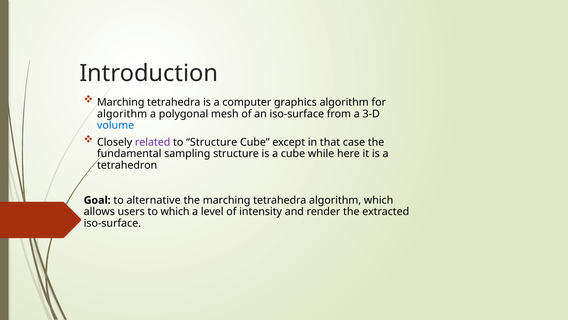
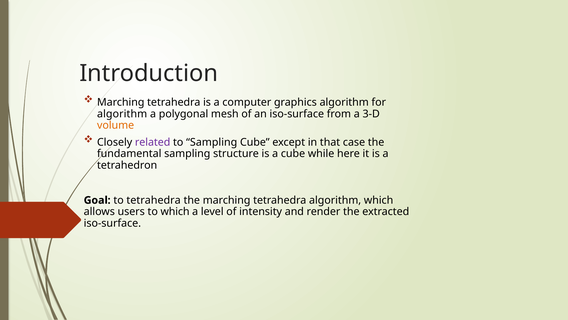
volume colour: blue -> orange (116, 125)
to Structure: Structure -> Sampling (212, 142)
to alternative: alternative -> tetrahedra (154, 200)
